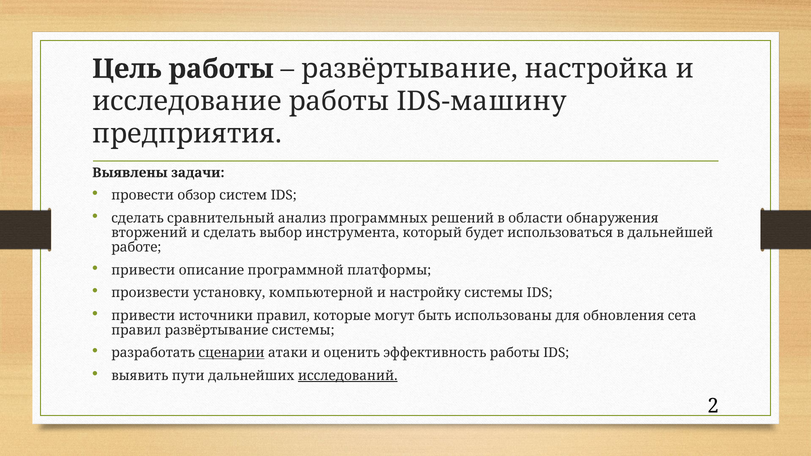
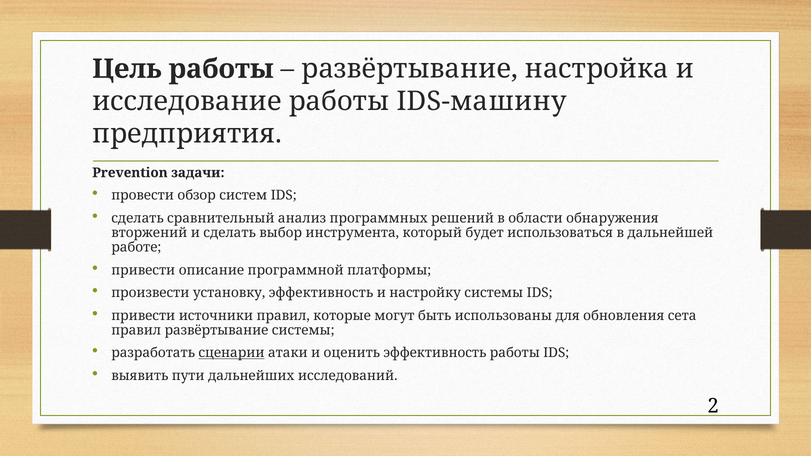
Выявлены: Выявлены -> Prevention (130, 173)
установку компьютерной: компьютерной -> эффективность (321, 293)
исследований underline: present -> none (348, 376)
